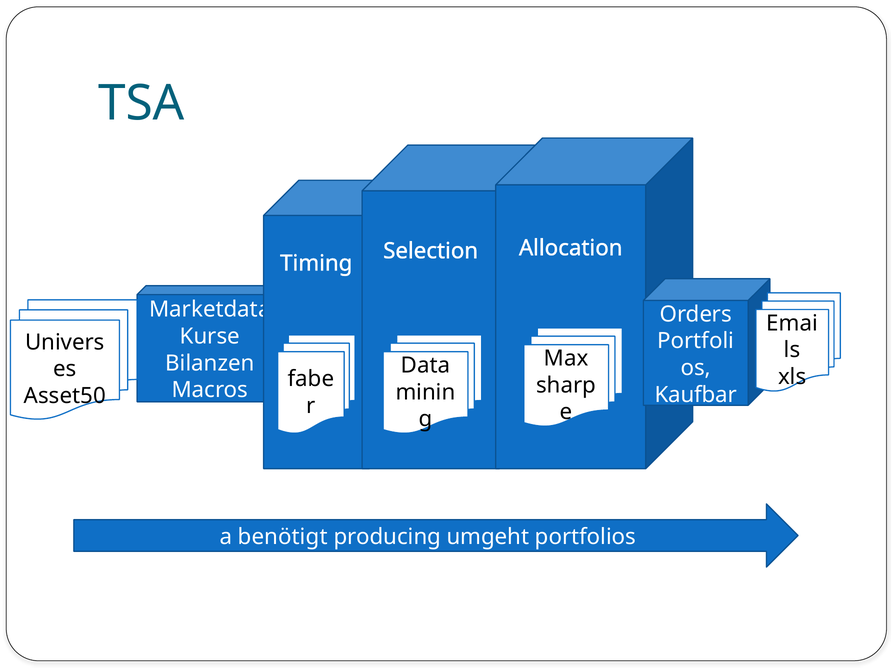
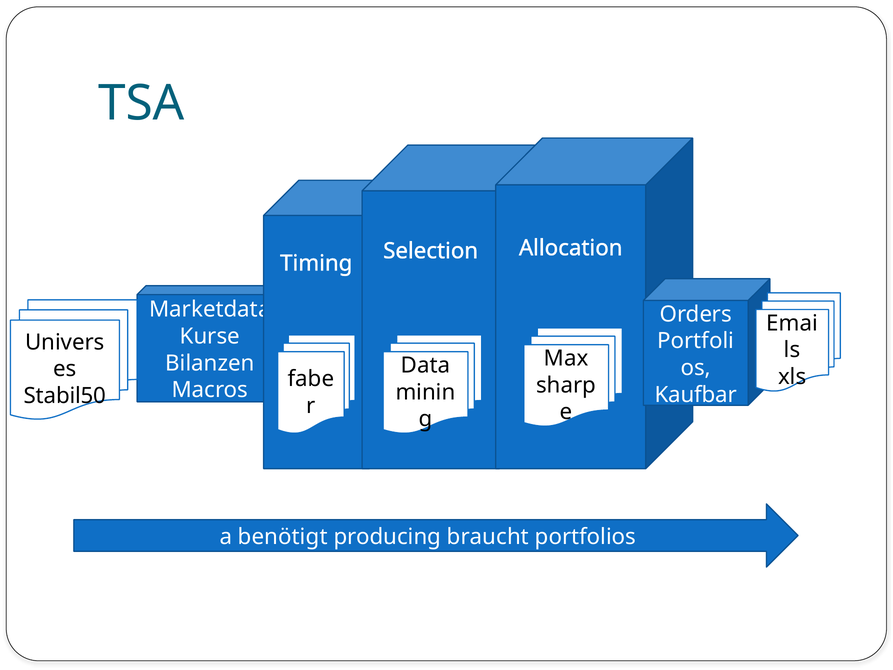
Asset50: Asset50 -> Stabil50 (65, 396)
umgeht: umgeht -> braucht (488, 537)
